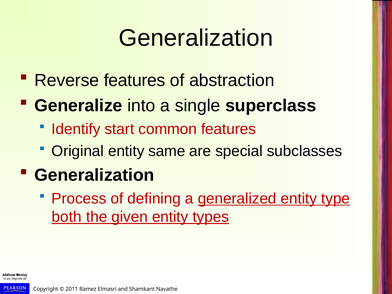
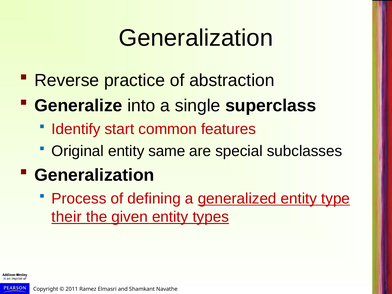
Reverse features: features -> practice (135, 80)
both: both -> their (67, 217)
